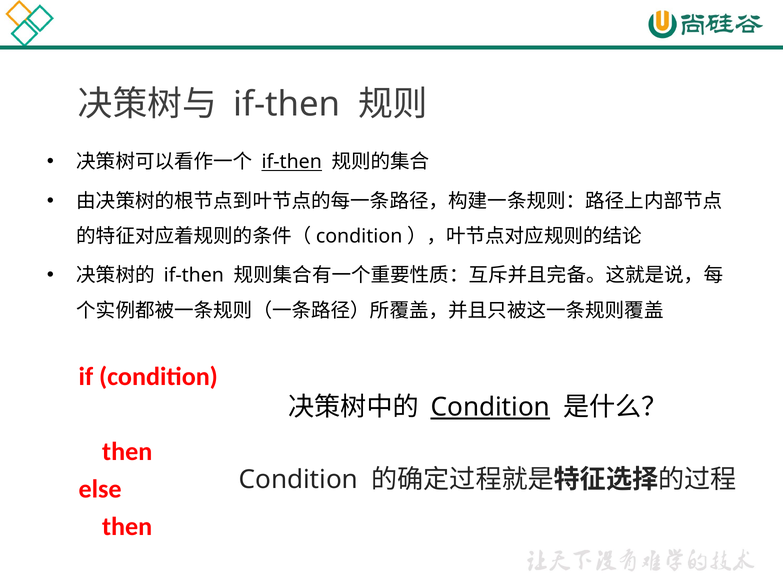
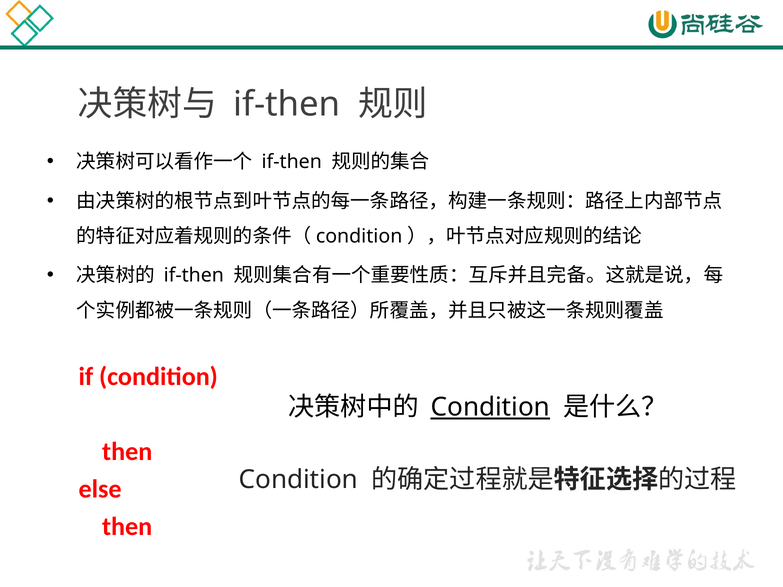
if-then underline: present -> none (292, 162)
